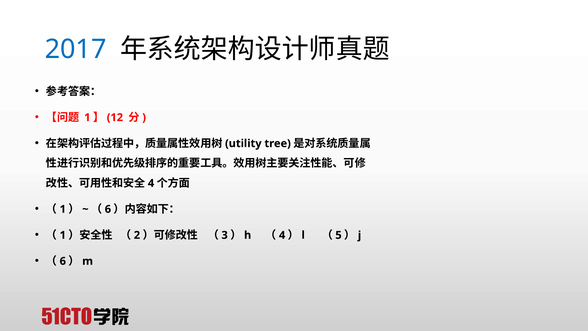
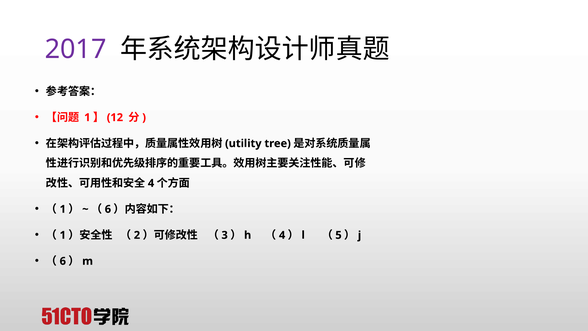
2017 colour: blue -> purple (76, 49)
